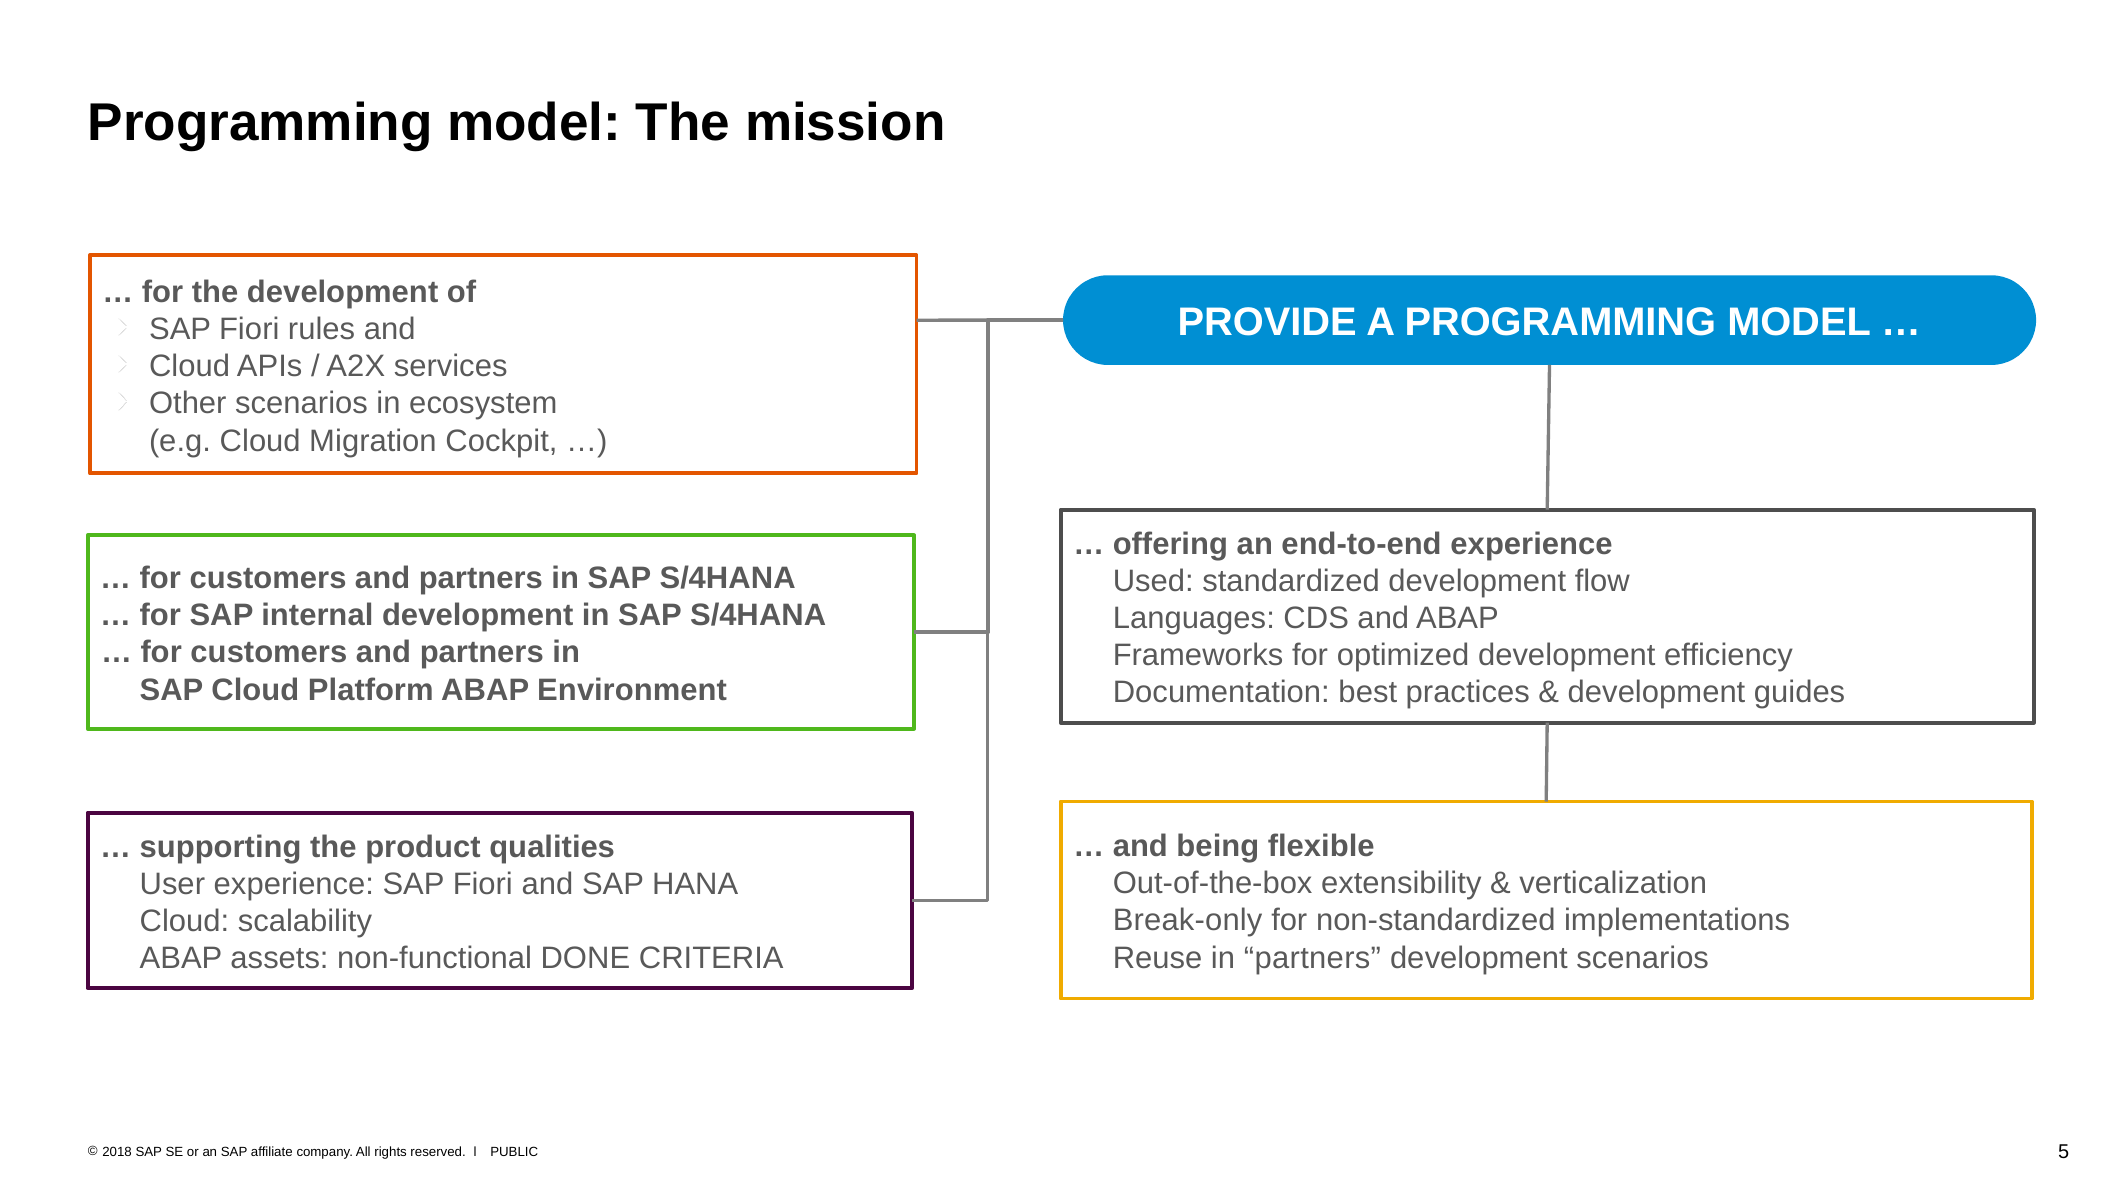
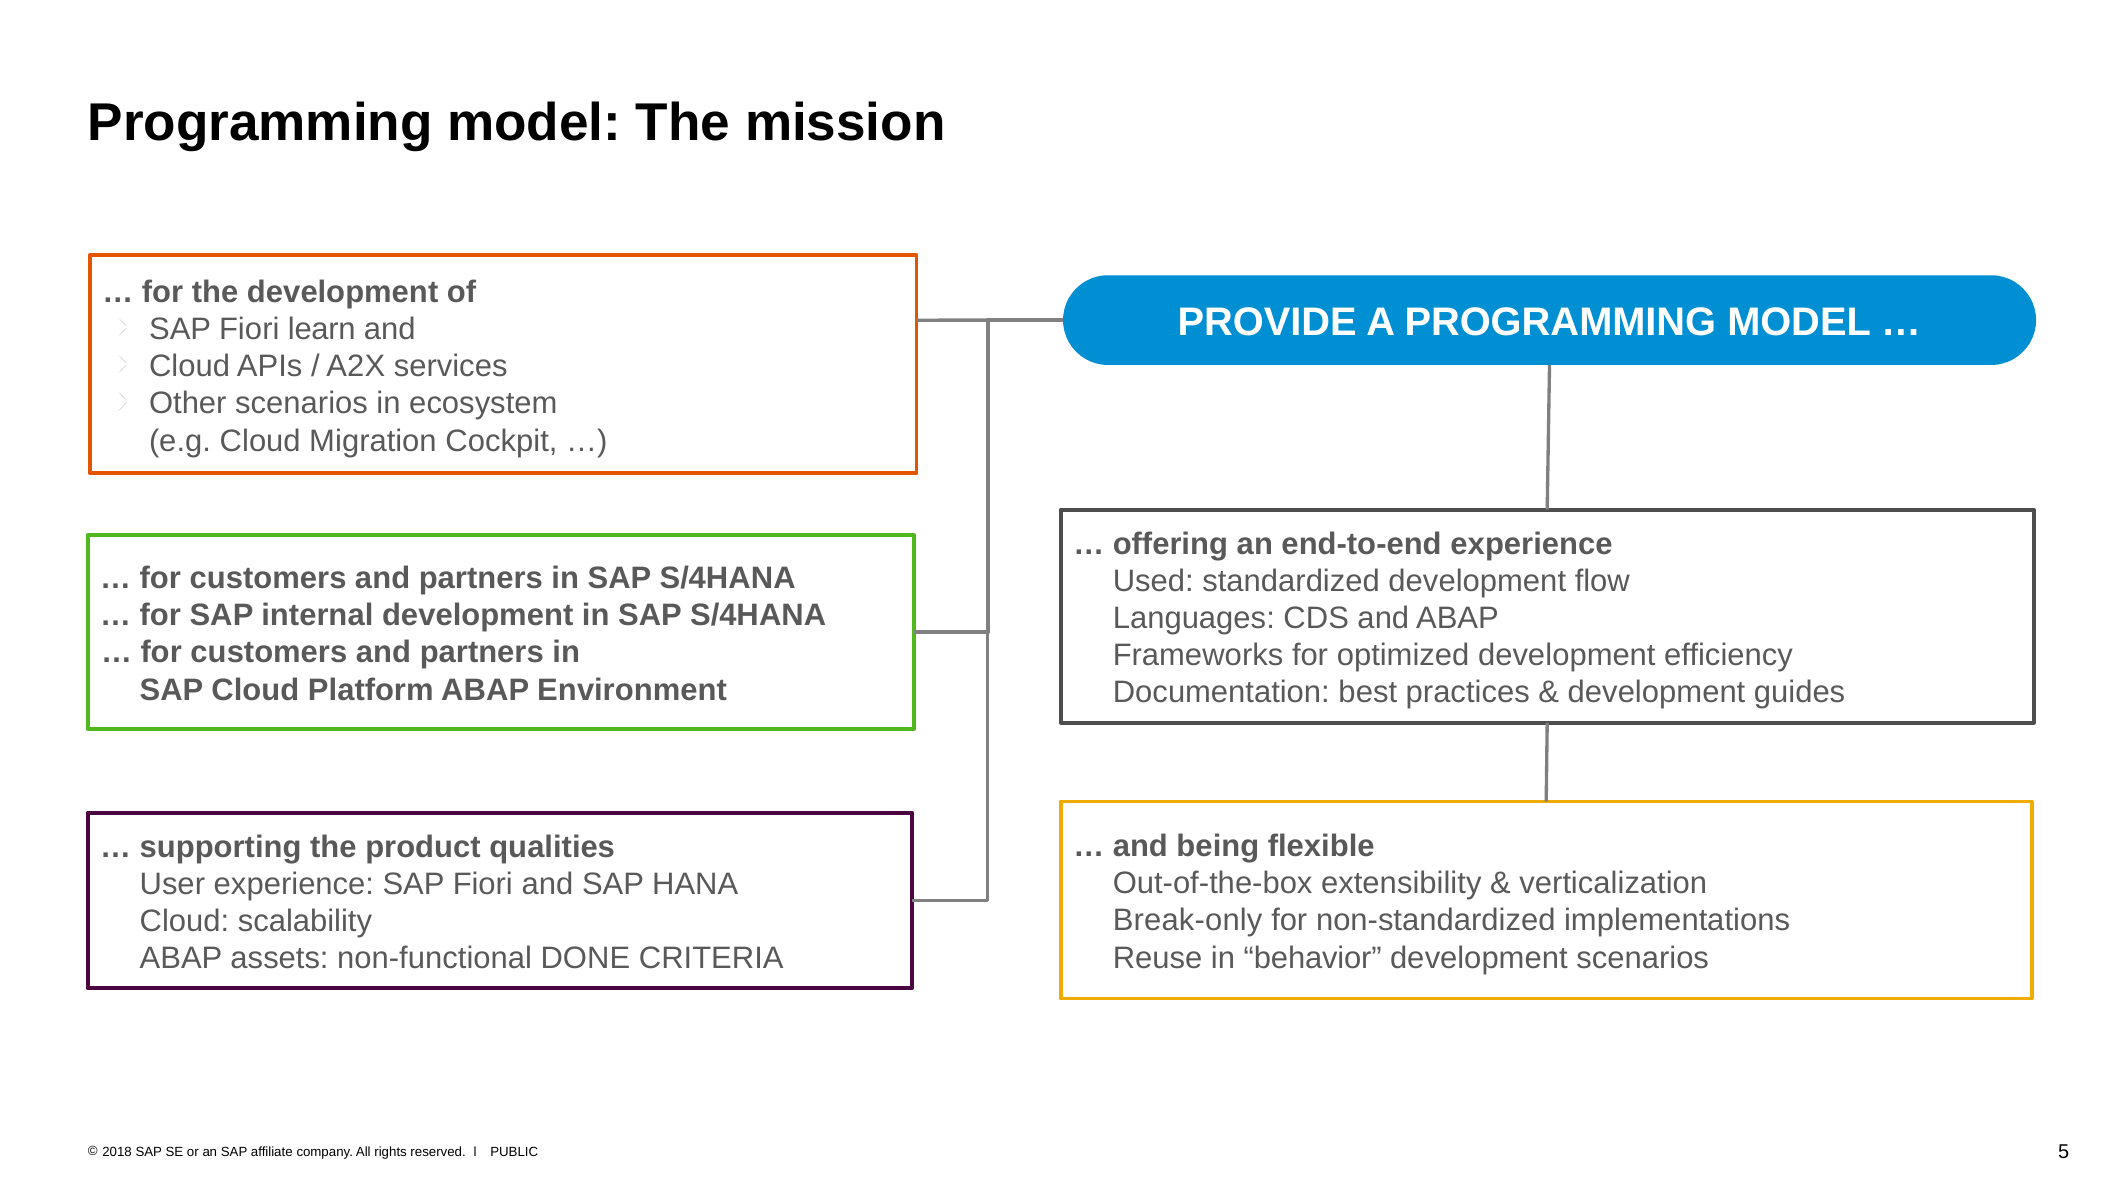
rules: rules -> learn (322, 329)
in partners: partners -> behavior (1313, 958)
